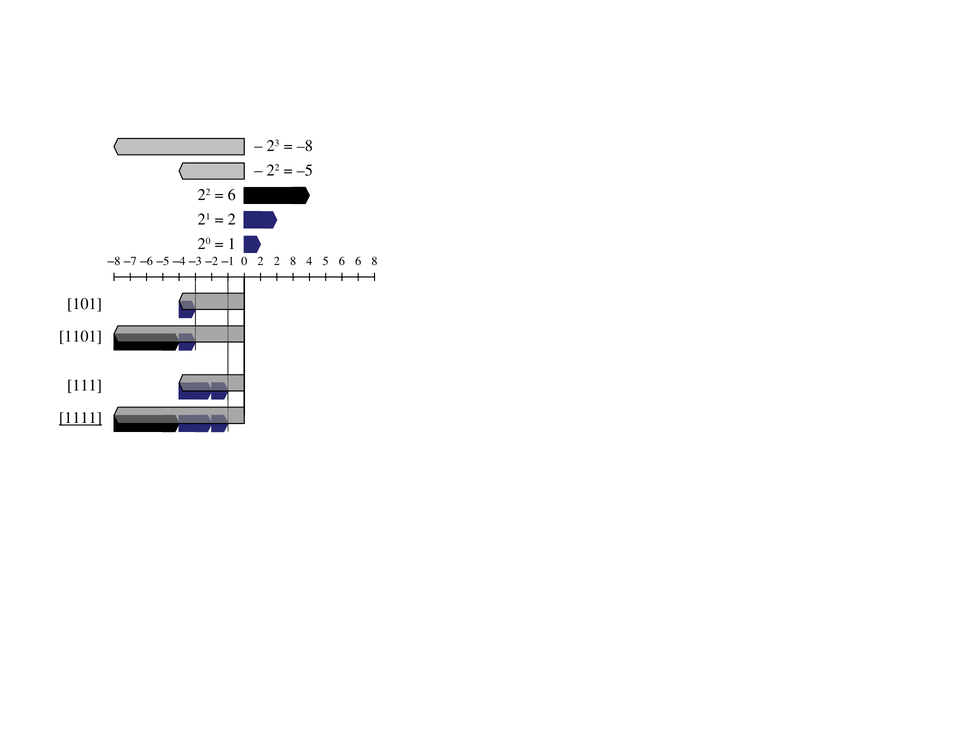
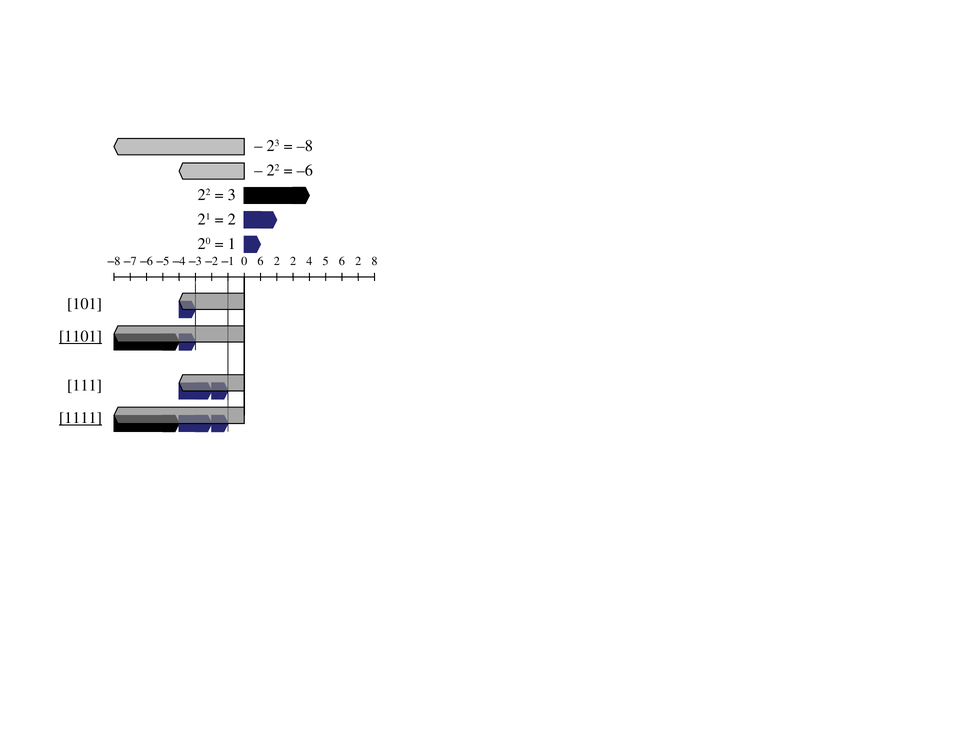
–5: –5 -> –6 (305, 170)
6: 6 -> 3 (232, 195)
0 2: 2 -> 6 (261, 261)
2 8: 8 -> 2 (293, 261)
5 6 6: 6 -> 2 (358, 261)
1101 underline: none -> present (80, 336)
